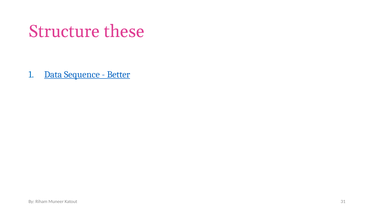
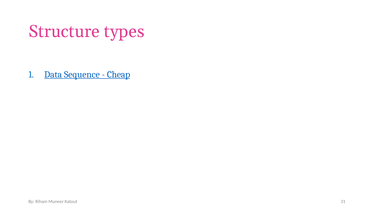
these: these -> types (124, 31)
Better: Better -> Cheap (119, 74)
